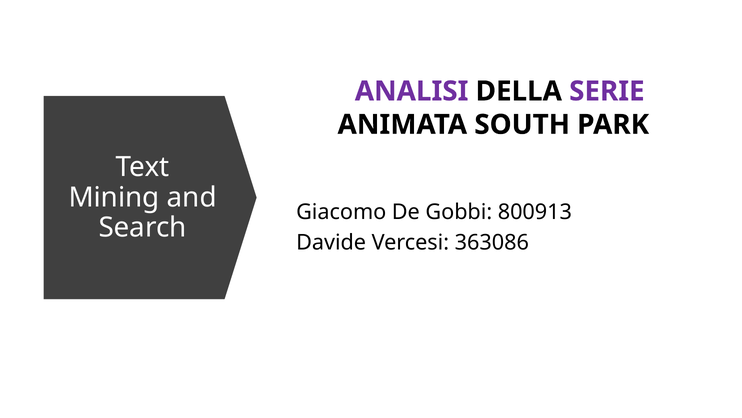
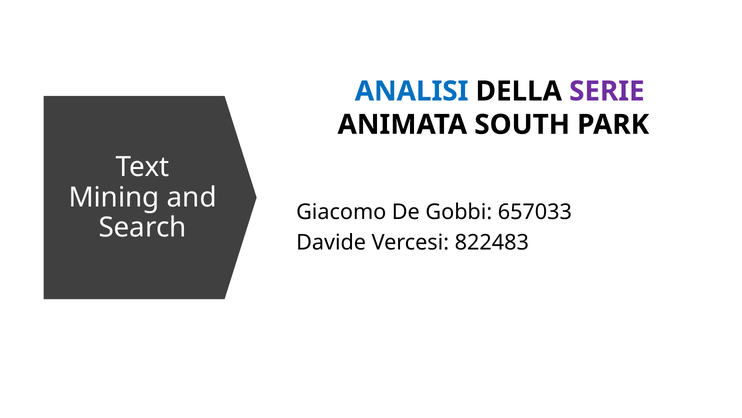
ANALISI colour: purple -> blue (412, 91)
800913: 800913 -> 657033 (535, 212)
363086: 363086 -> 822483 (492, 242)
